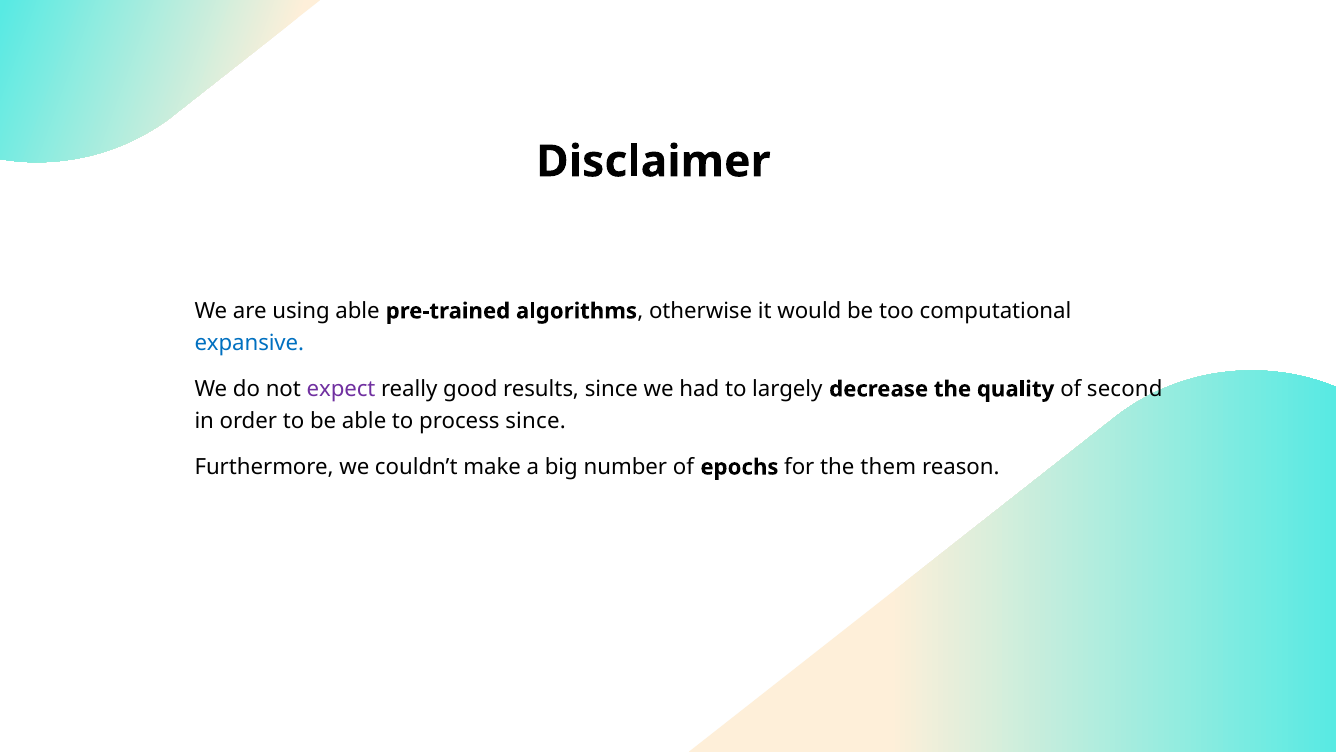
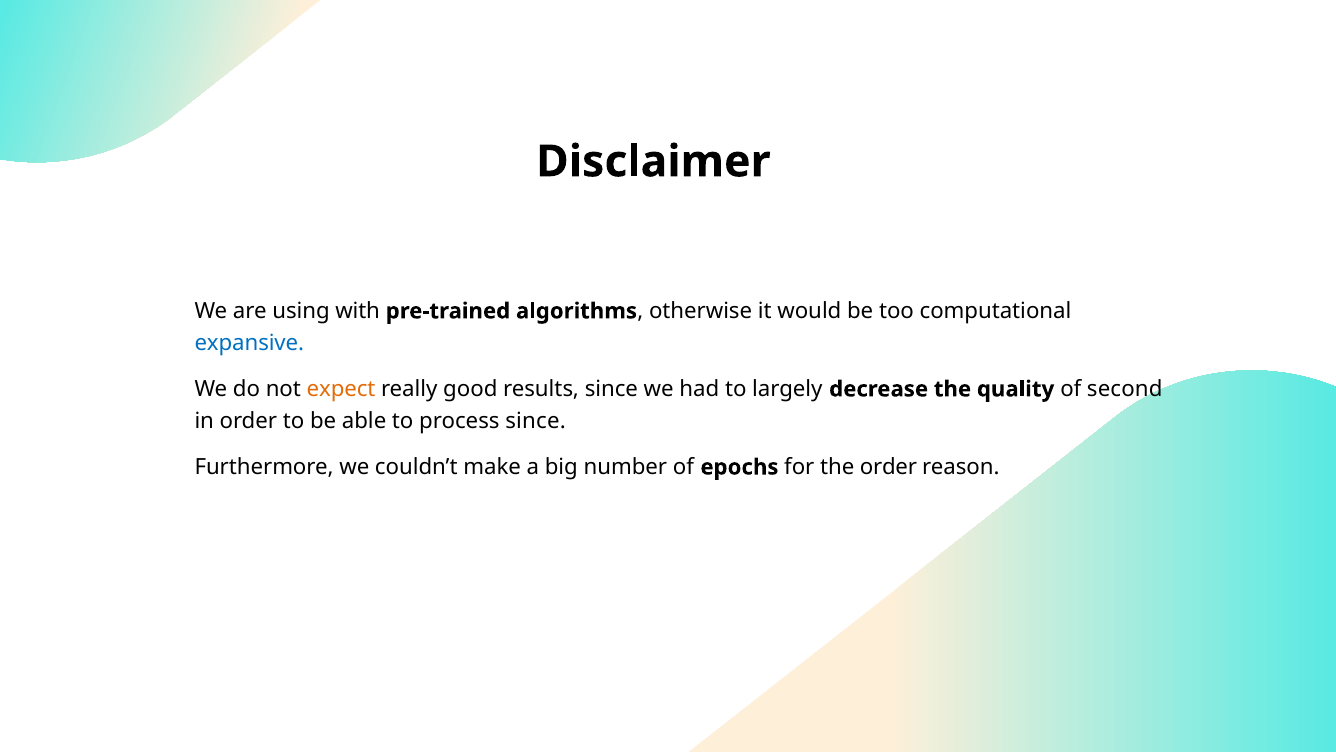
using able: able -> with (358, 311)
expect colour: purple -> orange (341, 389)
the them: them -> order (888, 467)
